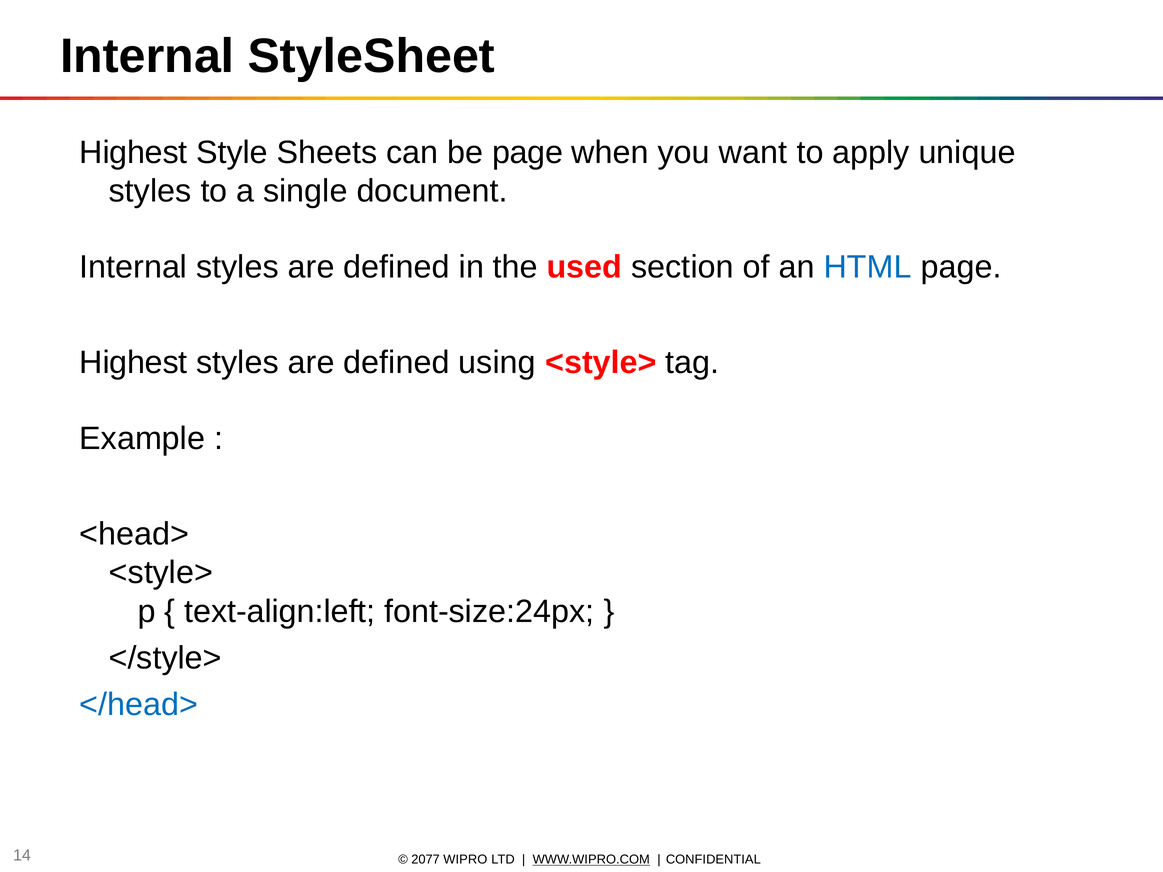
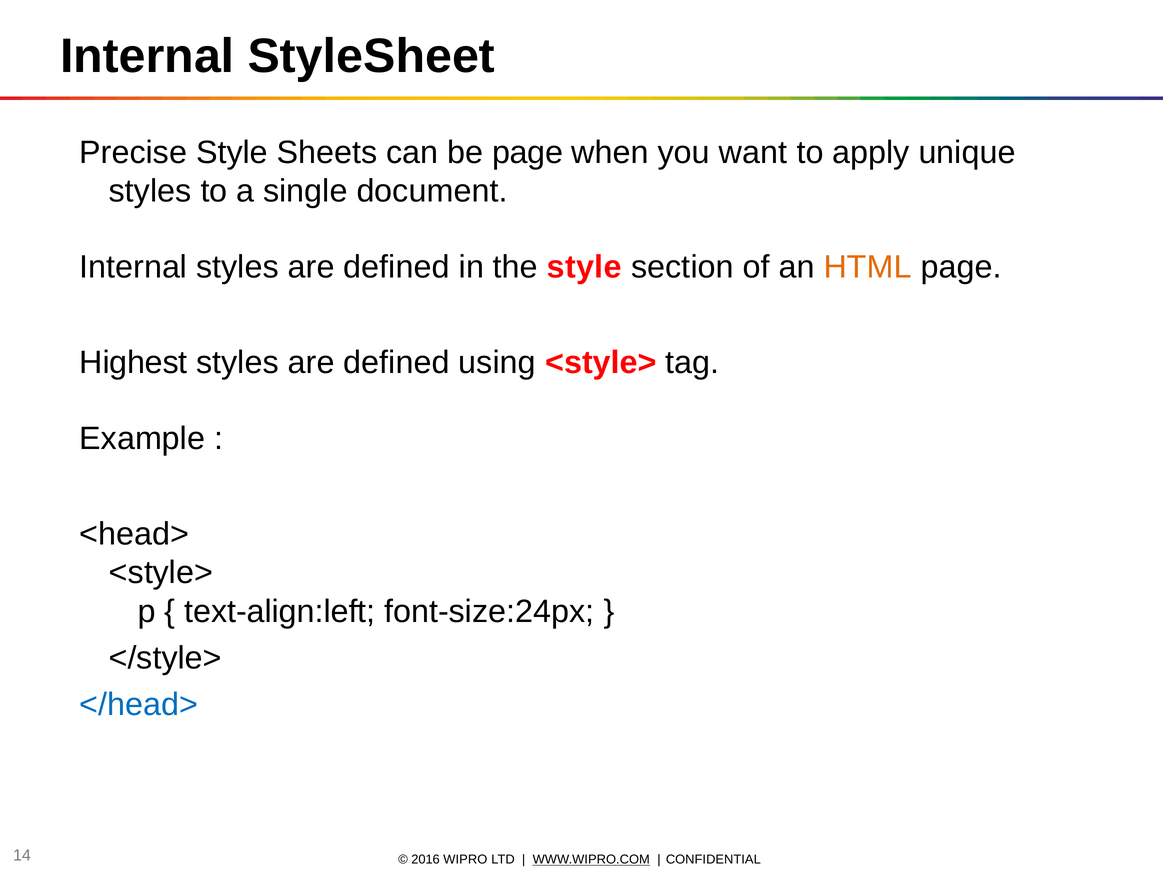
Highest: Highest -> Precise (133, 153)
the used: used -> style (584, 267)
HTML colour: blue -> orange (868, 267)
2077: 2077 -> 2016 (426, 860)
